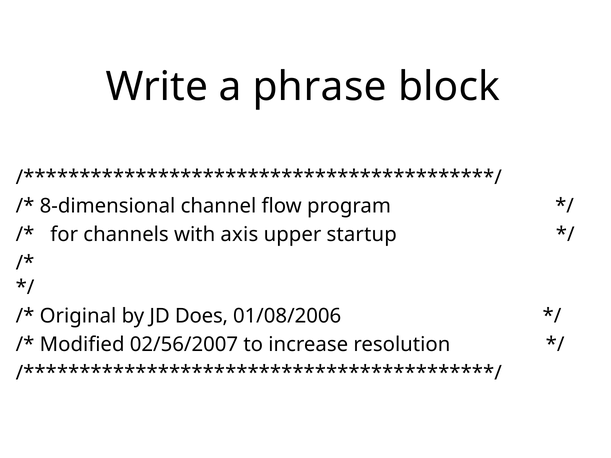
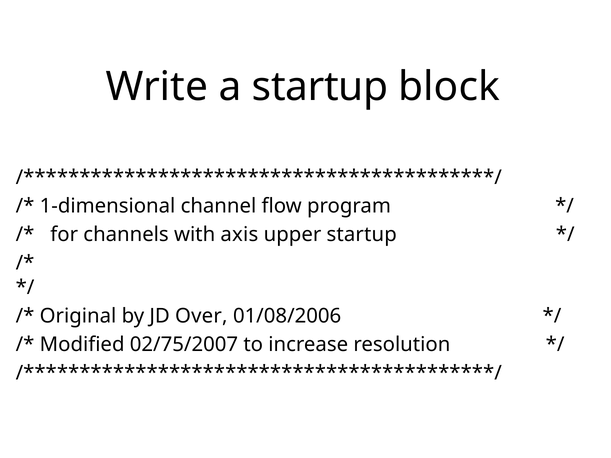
a phrase: phrase -> startup (320, 87)
8-dimensional: 8-dimensional -> 1-dimensional (108, 206)
Does: Does -> Over (201, 316)
02/56/2007: 02/56/2007 -> 02/75/2007 (184, 345)
